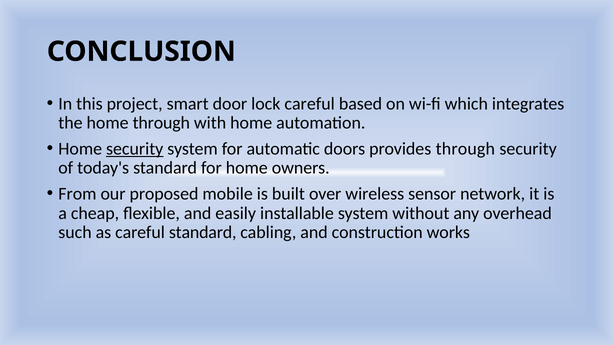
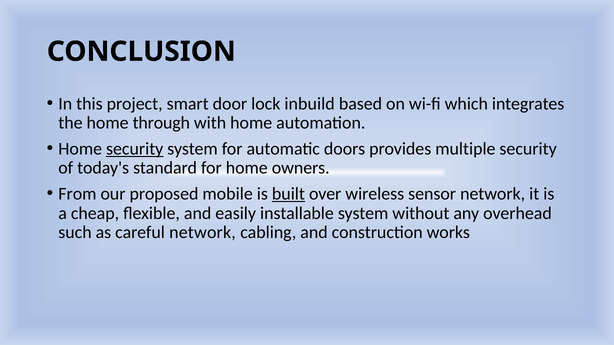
lock careful: careful -> inbuild (310, 104)
provides through: through -> multiple (465, 149)
built underline: none -> present (288, 194)
careful standard: standard -> network (203, 233)
